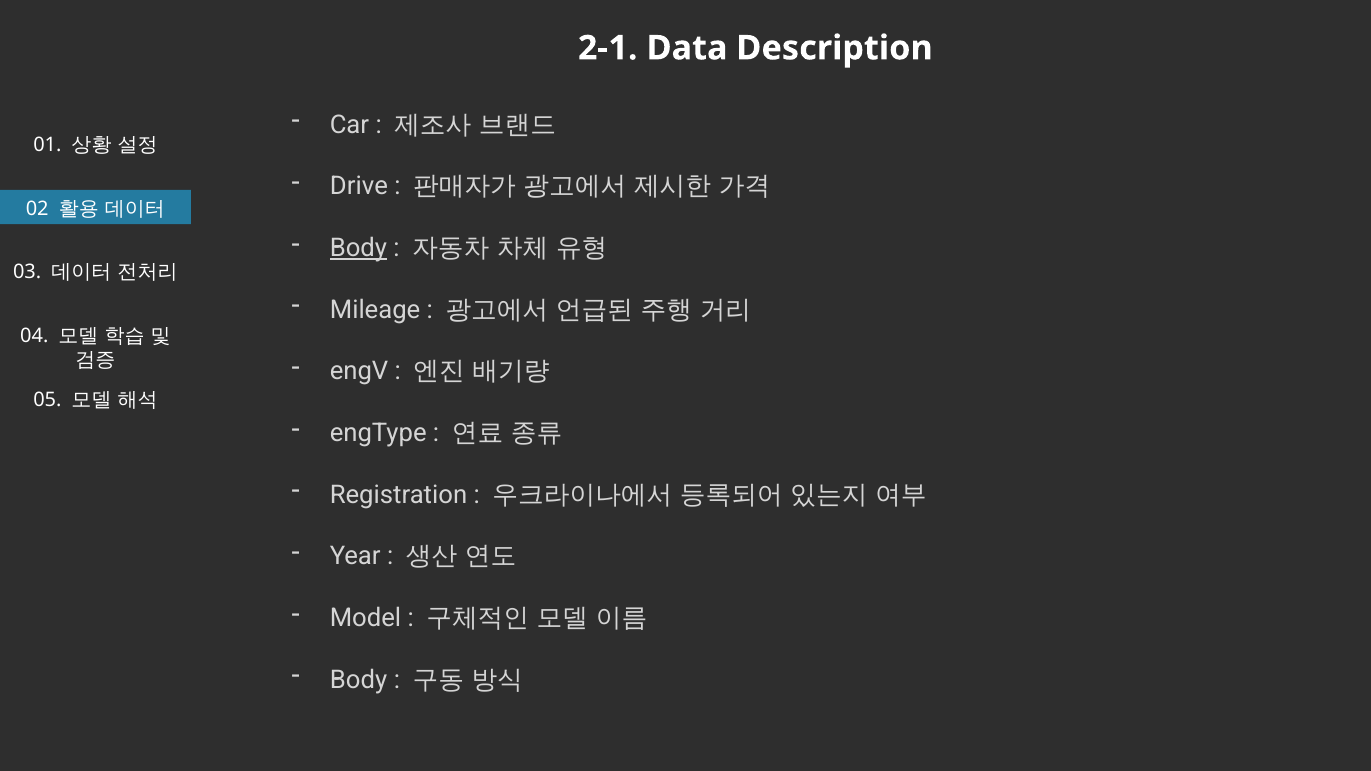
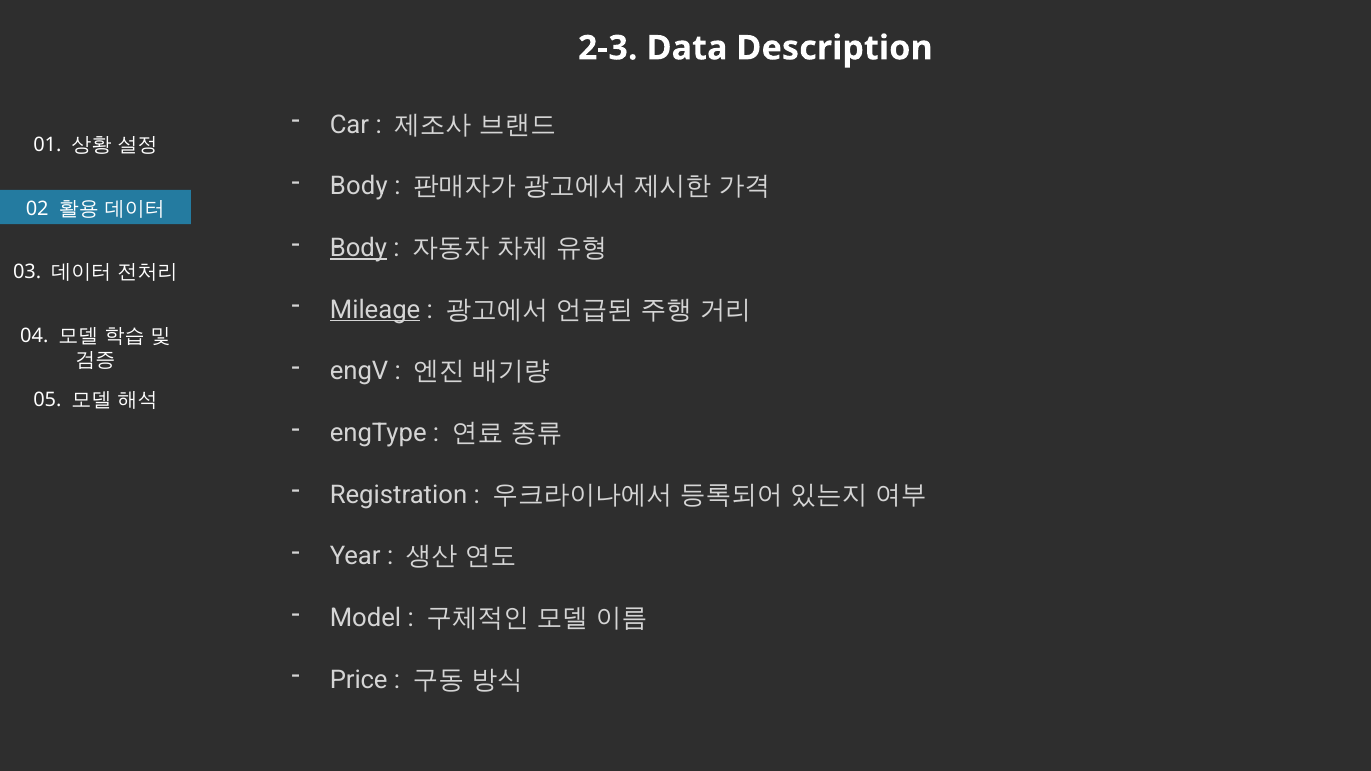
2-1: 2-1 -> 2-3 (608, 48)
Drive: Drive -> Body (359, 186)
Mileage underline: none -> present (375, 310)
Body: Body -> Price (359, 680)
